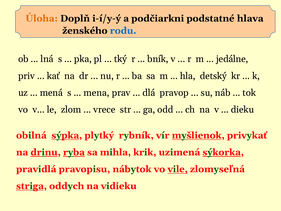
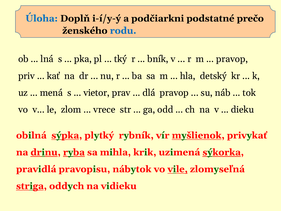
Úloha colour: orange -> blue (42, 18)
hlava: hlava -> prečo (250, 18)
jedálne: jedálne -> pravop (232, 59)
mena: mena -> vietor (97, 93)
